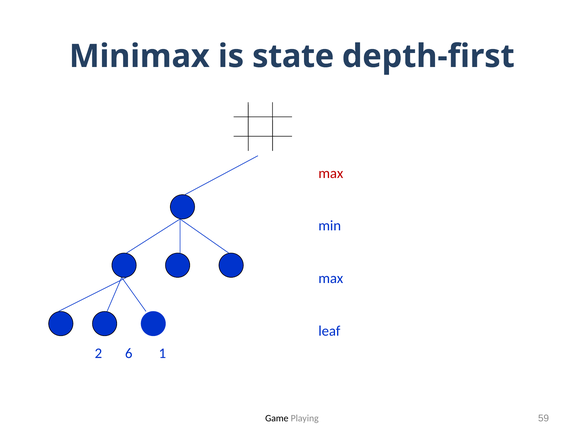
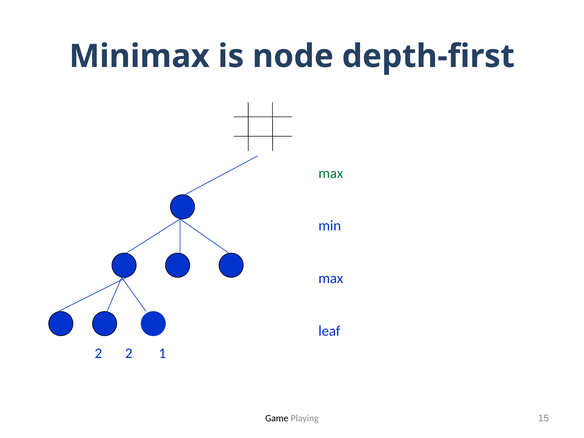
state: state -> node (293, 56)
max colour: red -> green (331, 173)
2 6: 6 -> 2 (129, 353)
59: 59 -> 15 (544, 418)
